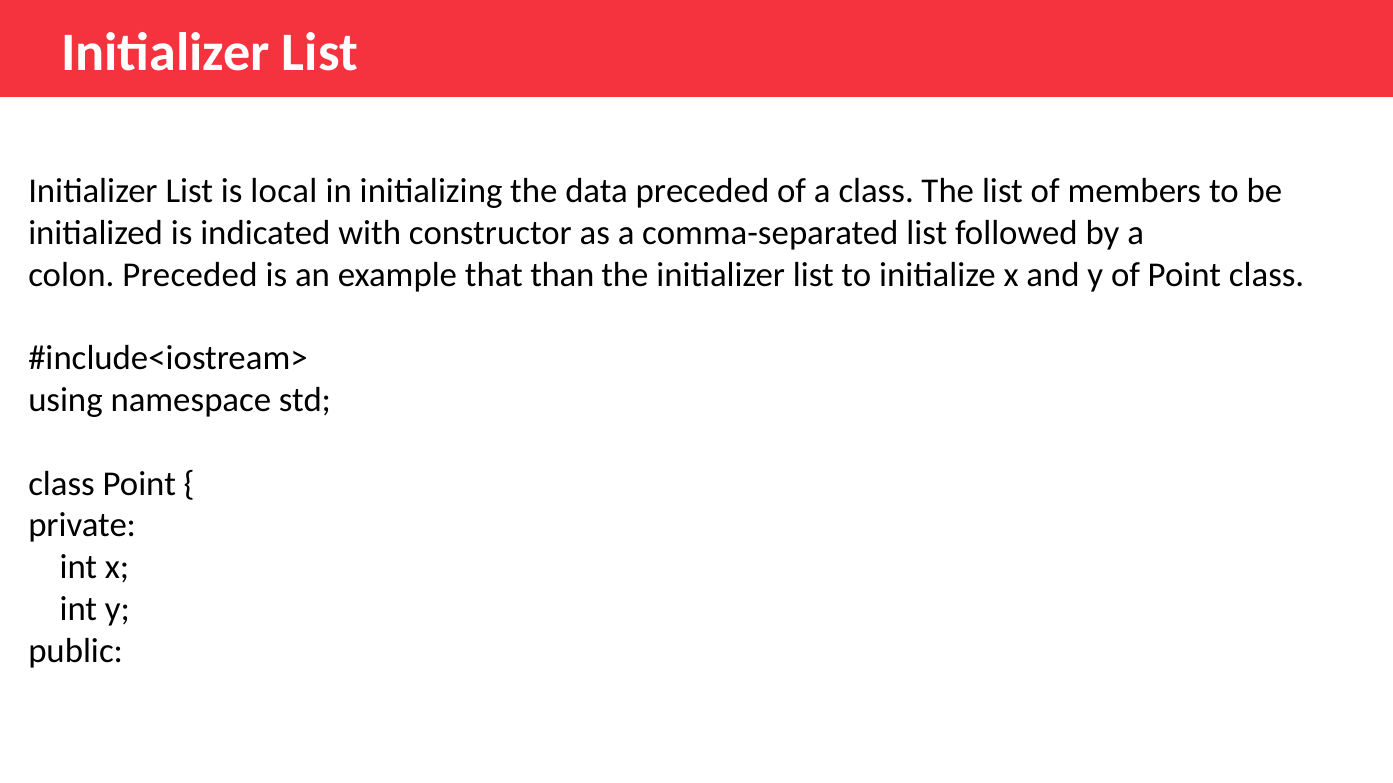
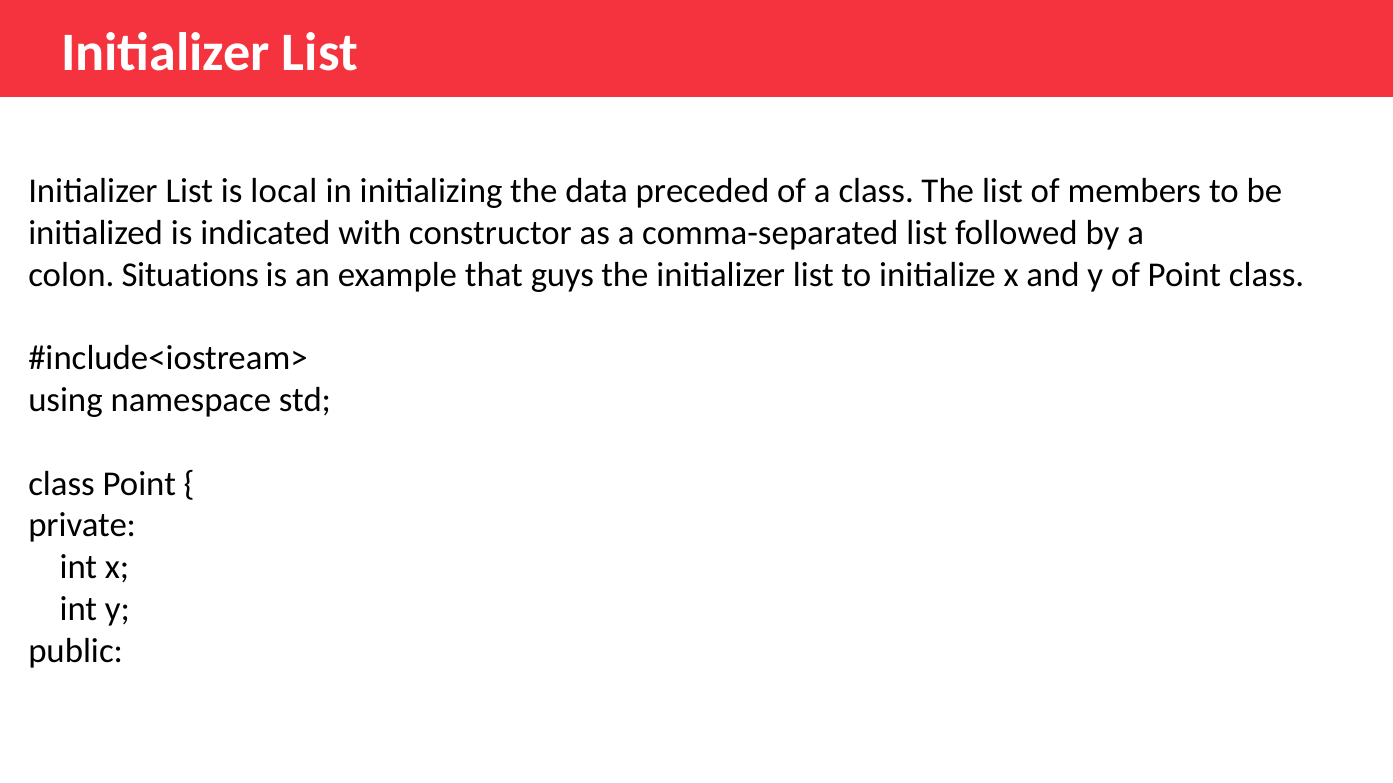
colon Preceded: Preceded -> Situations (190, 275)
than: than -> guys (562, 275)
